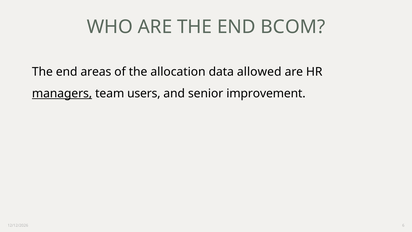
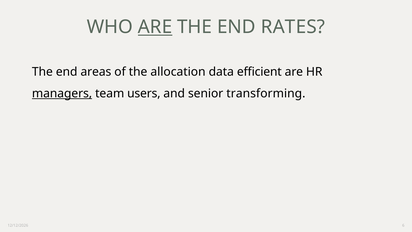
ARE underline: none -> present (155, 27)
BCOM: BCOM -> RATES (293, 27)
allowed: allowed -> efficient (259, 72)
improvement: improvement -> transforming (266, 93)
